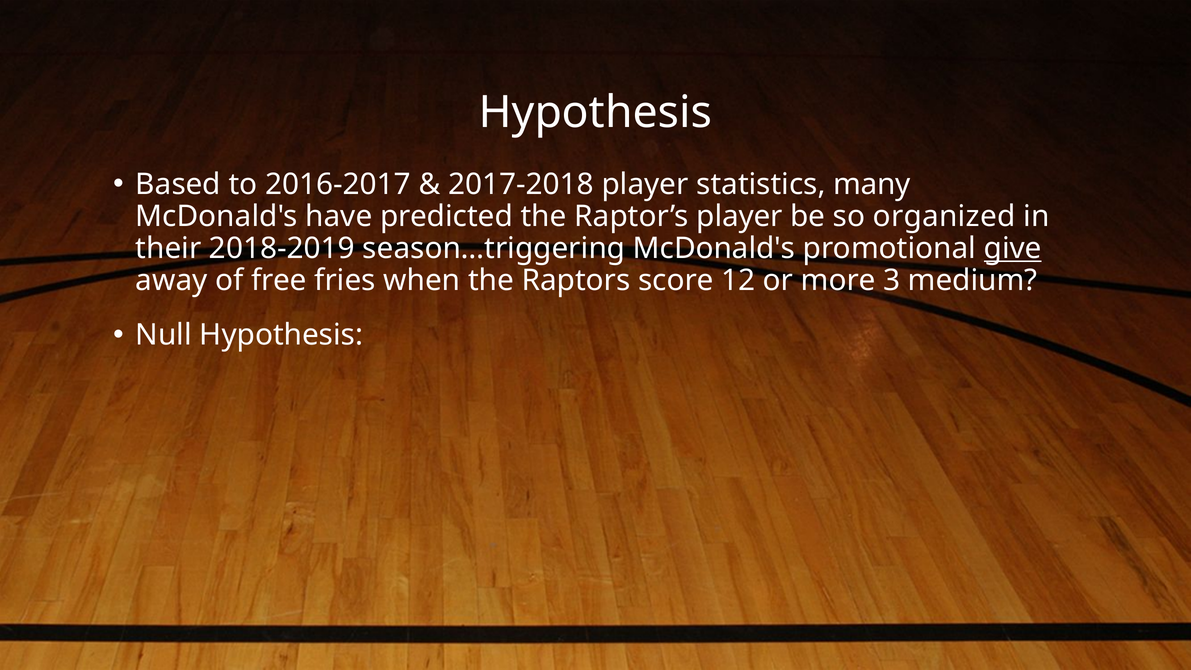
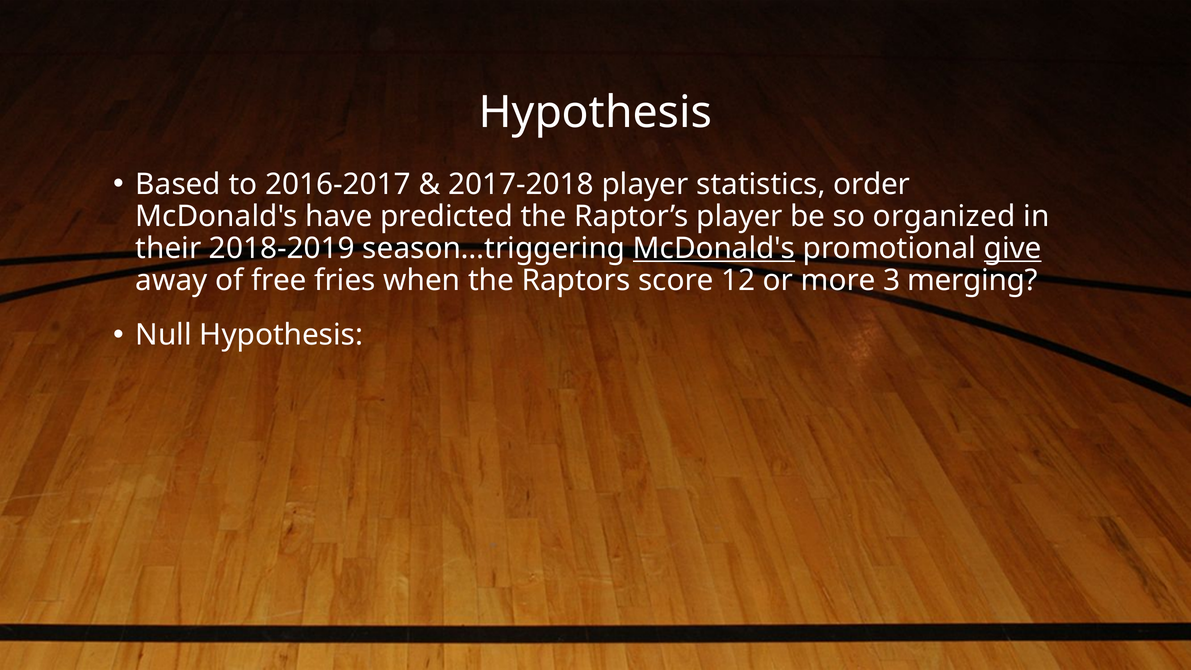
many: many -> order (872, 184)
McDonald's underline: none -> present (714, 248)
medium: medium -> merging (973, 281)
